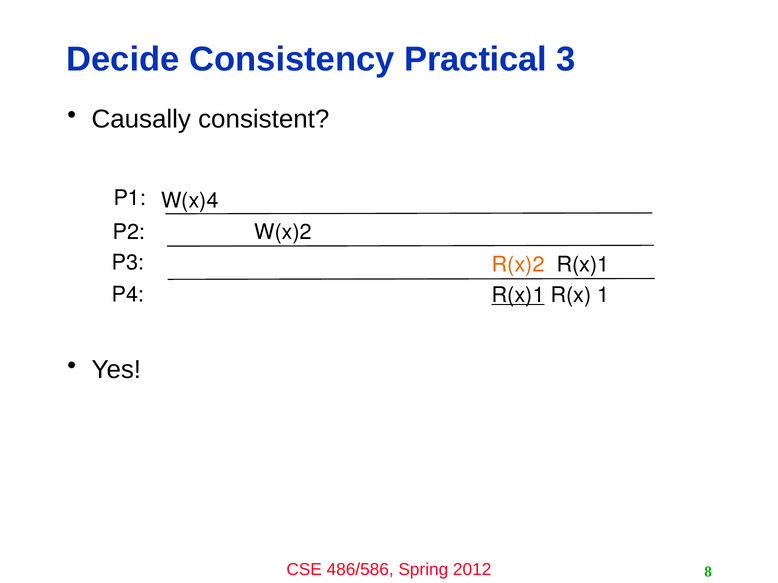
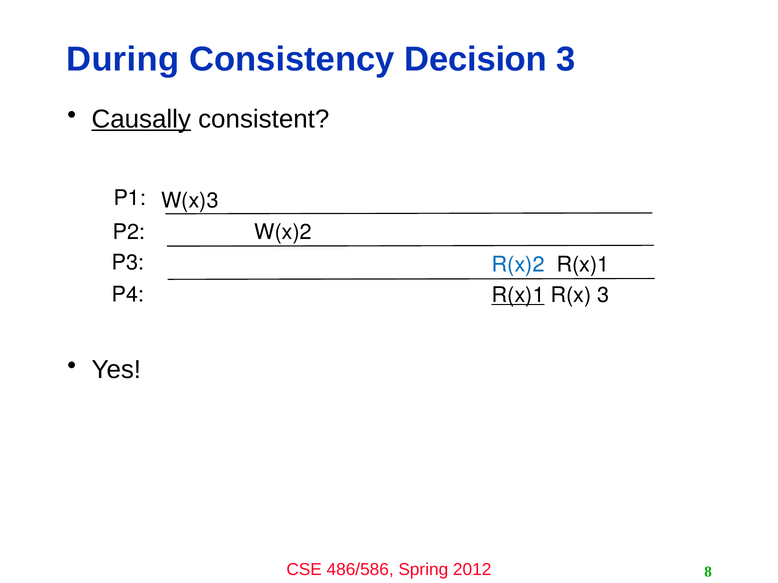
Decide: Decide -> During (123, 59)
Practical: Practical -> Decision (476, 59)
Causally underline: none -> present (141, 119)
W(x)4: W(x)4 -> W(x)3 (190, 201)
R(x)2 colour: orange -> blue (518, 265)
R(x 1: 1 -> 3 (603, 295)
